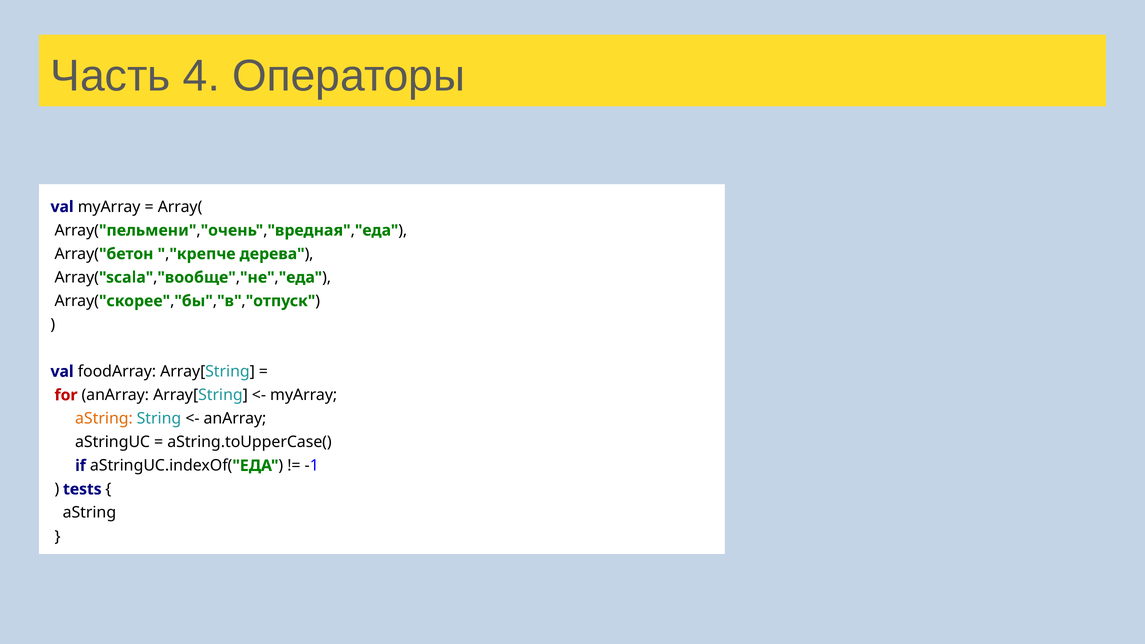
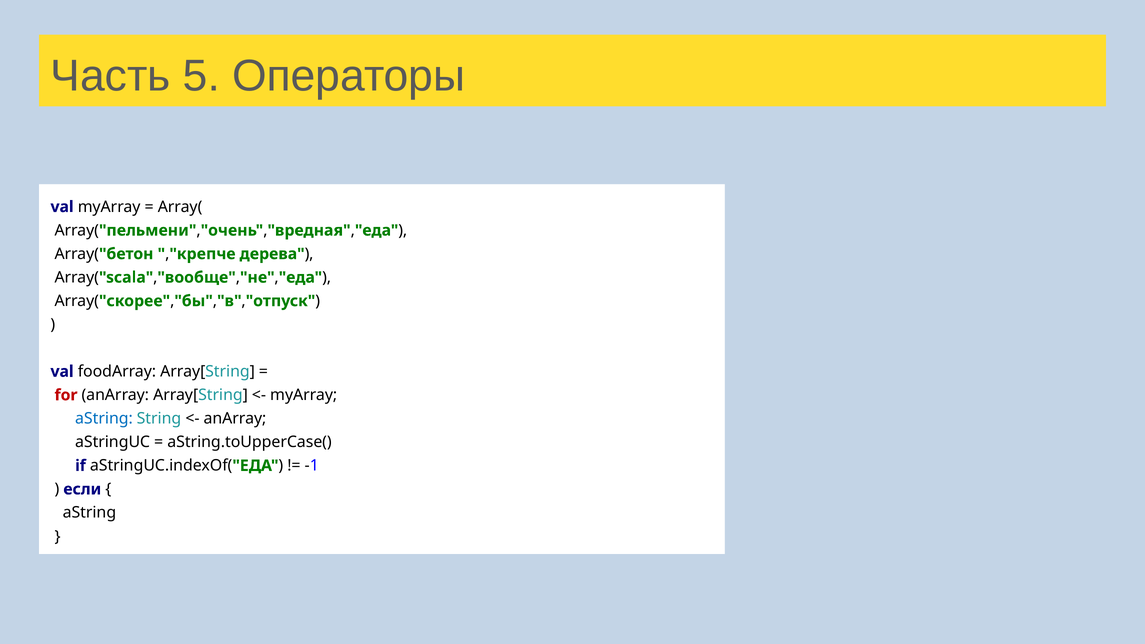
4: 4 -> 5 (201, 76)
aString colour: orange -> blue (104, 419)
tests: tests -> если (82, 489)
